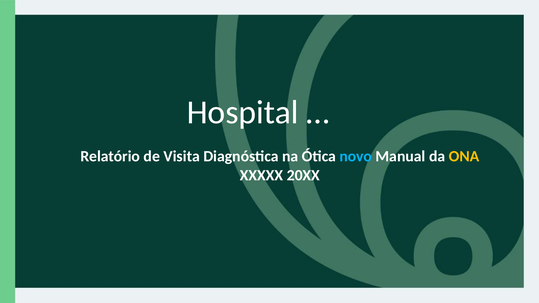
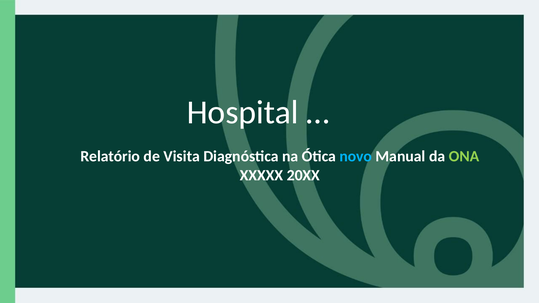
ONA colour: yellow -> light green (464, 156)
